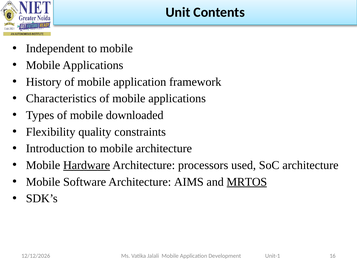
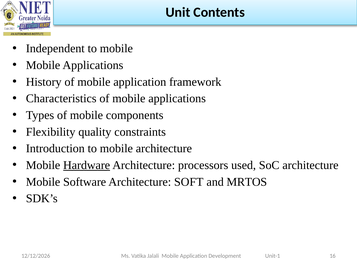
downloaded: downloaded -> components (135, 115)
AIMS: AIMS -> SOFT (189, 182)
MRTOS underline: present -> none (247, 182)
